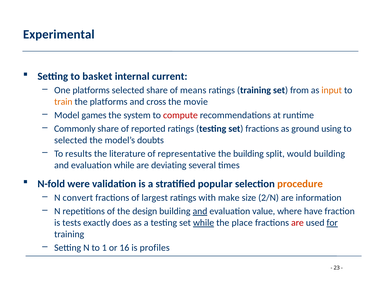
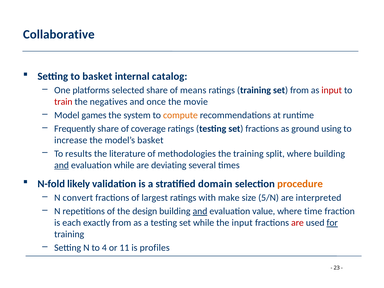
Experimental: Experimental -> Collaborative (59, 34)
current: current -> catalog (170, 76)
input colour: orange -> red (332, 90)
train colour: orange -> red (63, 102)
the platforms: platforms -> negatives (109, 102)
cross: cross -> once (156, 102)
compute colour: red -> orange (180, 115)
Commonly: Commonly -> Frequently (75, 129)
reported: reported -> coverage (148, 129)
selected: selected -> increase (71, 140)
model’s doubts: doubts -> basket (150, 140)
representative: representative -> methodologies (187, 154)
the building: building -> training (248, 154)
split would: would -> where (299, 154)
and underline: none -> present (62, 165)
were: were -> likely (79, 184)
popular: popular -> domain (215, 184)
2/N: 2/N -> 5/N (269, 198)
information: information -> interpreted (319, 198)
have: have -> time (313, 211)
tests: tests -> each (72, 223)
exactly does: does -> from (122, 223)
while underline: present -> none (204, 223)
the place: place -> input (242, 223)
1: 1 -> 4 (104, 248)
16: 16 -> 11 (124, 248)
